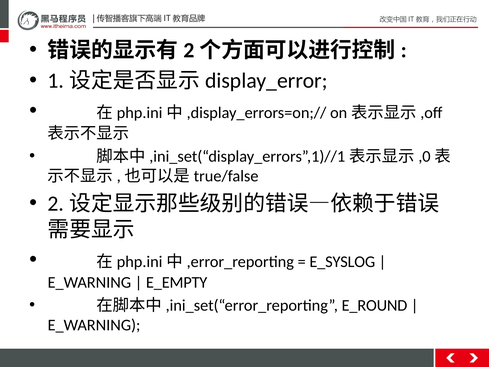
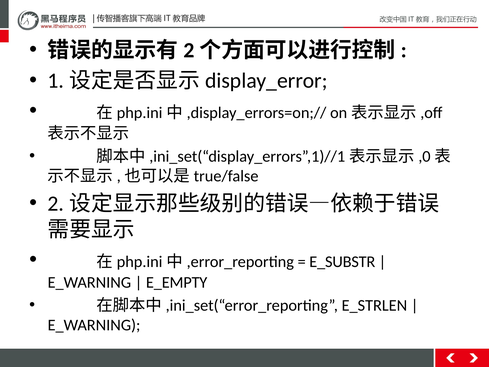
E_SYSLOG: E_SYSLOG -> E_SUBSTR (342, 262)
E_ROUND: E_ROUND -> E_STRLEN (374, 305)
